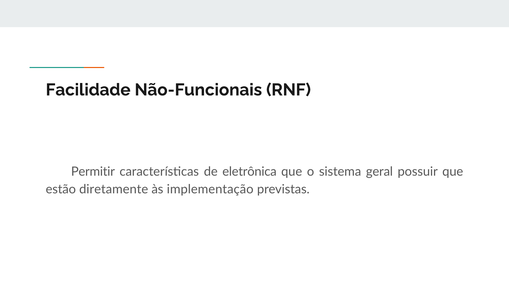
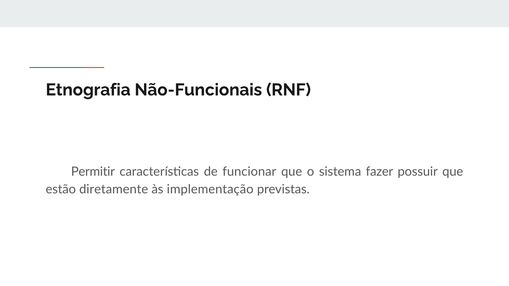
Facilidade: Facilidade -> Etnografia (88, 90)
eletrônica: eletrônica -> funcionar (249, 172)
geral: geral -> fazer (379, 172)
